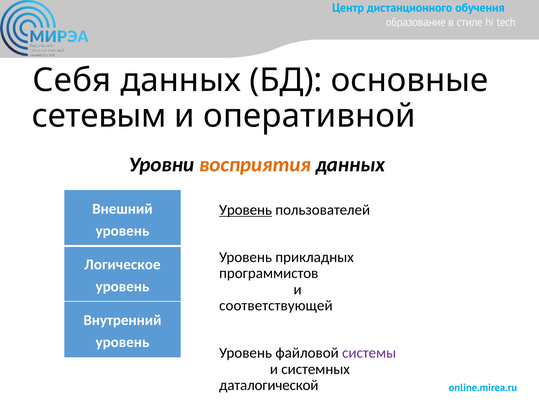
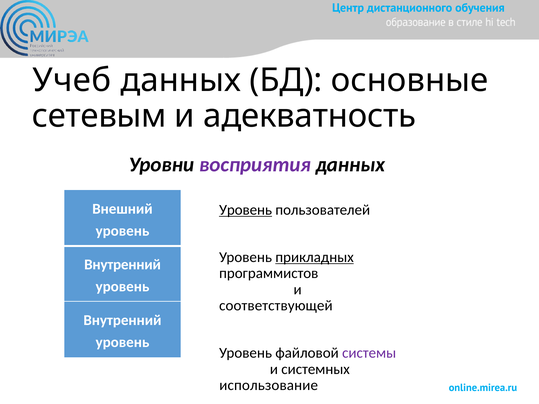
Себя: Себя -> Учеб (72, 80)
оперативной: оперативной -> адекватность (310, 116)
восприятия colour: orange -> purple (255, 165)
прикладных underline: none -> present (315, 257)
Логическое: Логическое -> Внутренний (123, 265)
даталогическoй: даталогическoй -> использование (269, 386)
